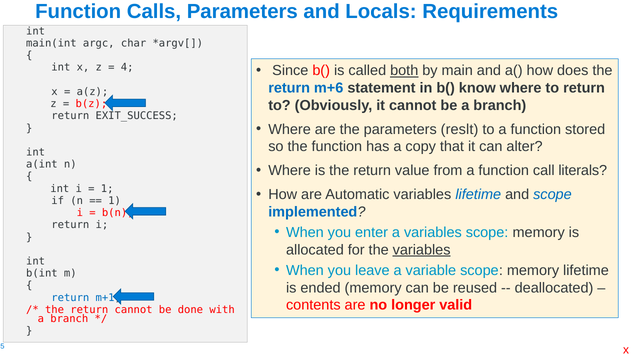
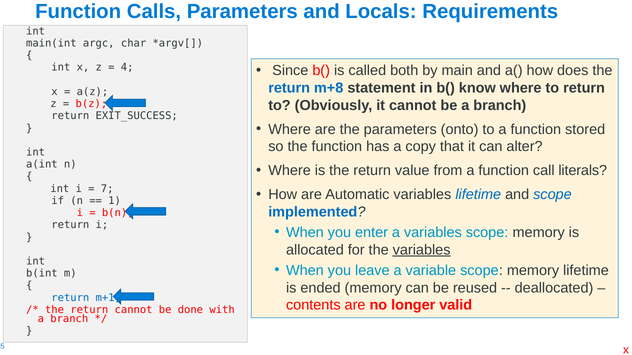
both underline: present -> none (404, 71)
m+6: m+6 -> m+8 (329, 88)
reslt: reslt -> onto (460, 130)
1: 1 -> 7 (107, 189)
